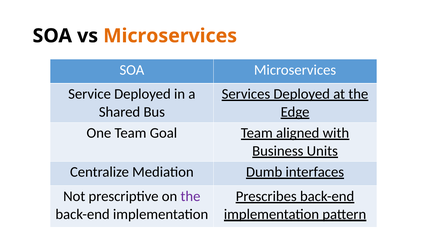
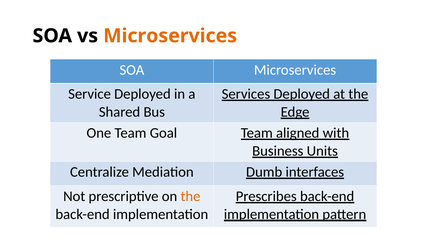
the colour: purple -> orange (190, 196)
